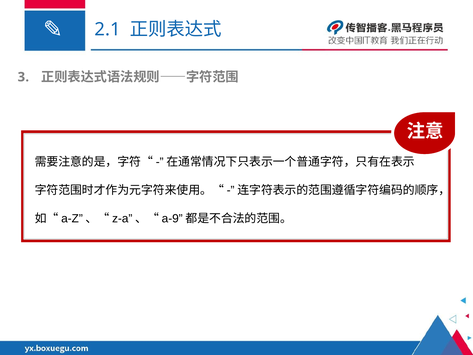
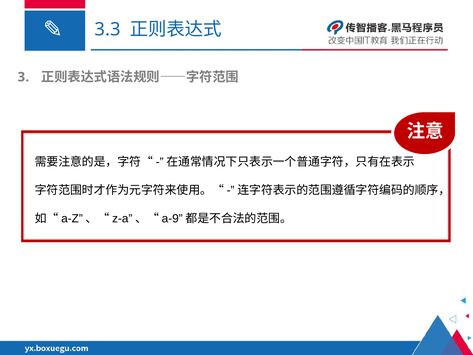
2.1: 2.1 -> 3.3 (108, 29)
